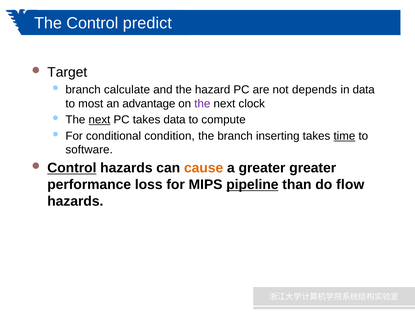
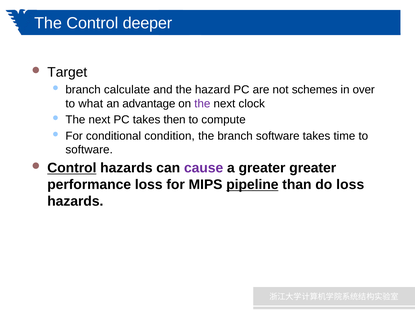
predict: predict -> deeper (147, 23)
depends: depends -> schemes (315, 90)
in data: data -> over (364, 90)
most: most -> what (91, 103)
next underline: present -> none (99, 120)
takes data: data -> then (175, 120)
branch inserting: inserting -> software (278, 136)
time underline: present -> none (344, 136)
cause colour: orange -> purple (204, 168)
do flow: flow -> loss (350, 184)
